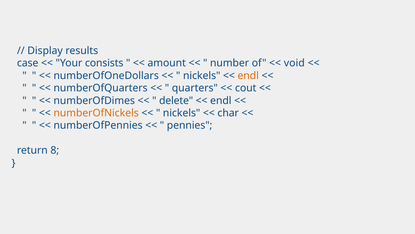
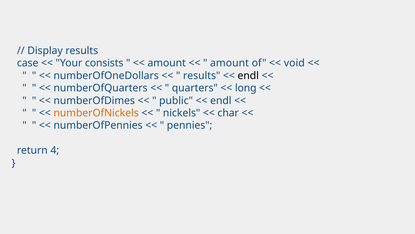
number: number -> amount (230, 63)
nickels: nickels -> results (202, 75)
endl colour: orange -> black (248, 75)
cout: cout -> long (246, 88)
delete: delete -> public (176, 100)
8: 8 -> 4 (55, 150)
